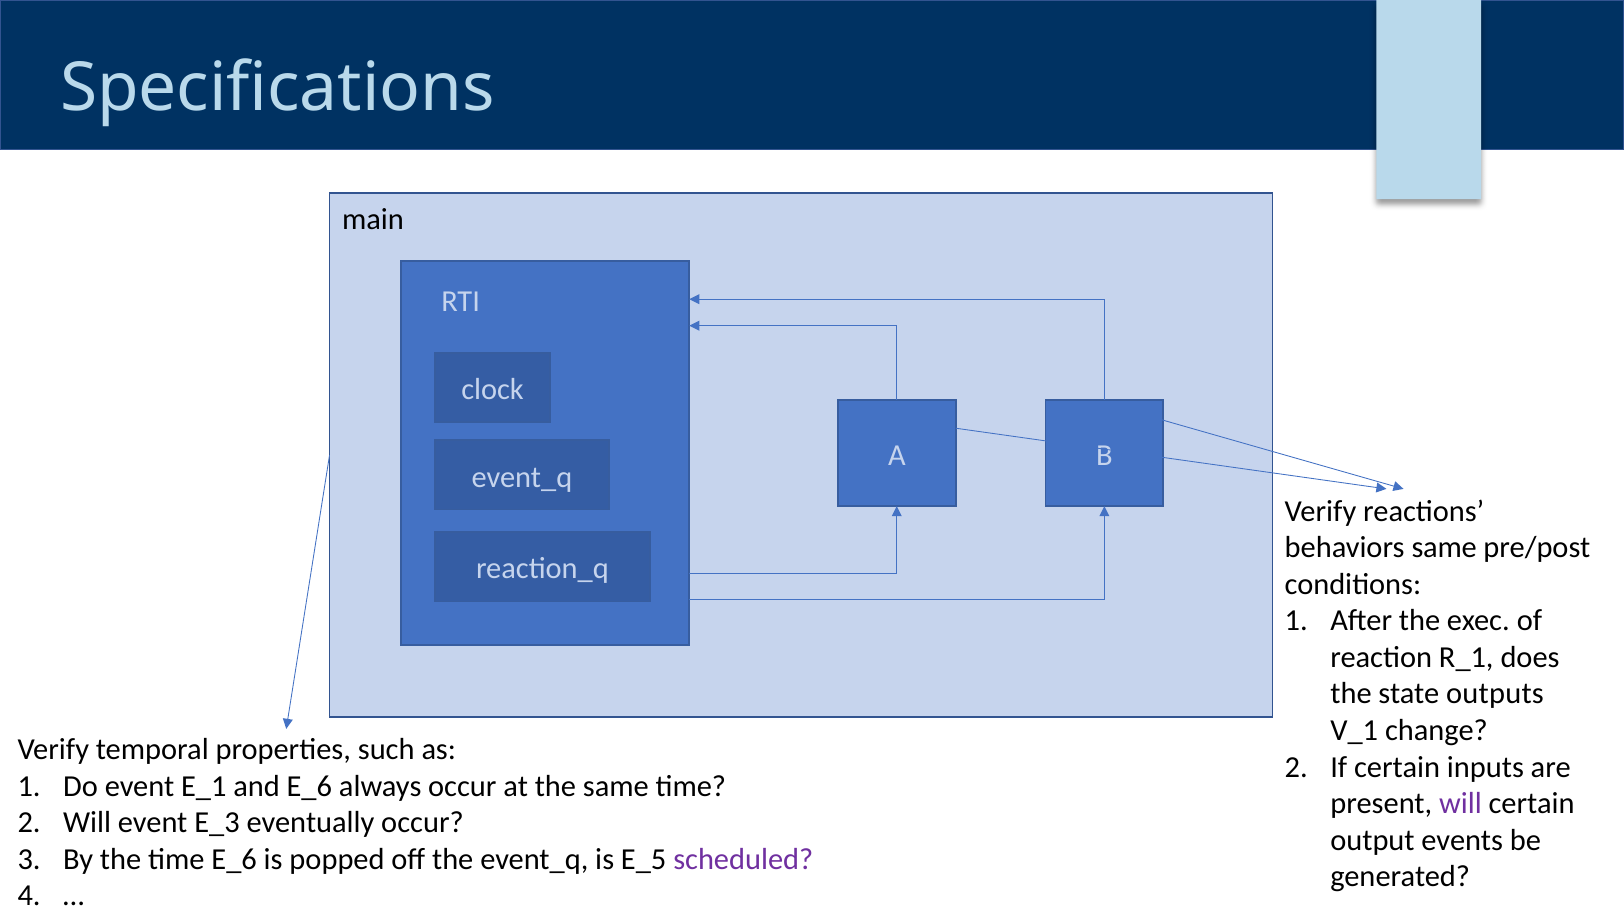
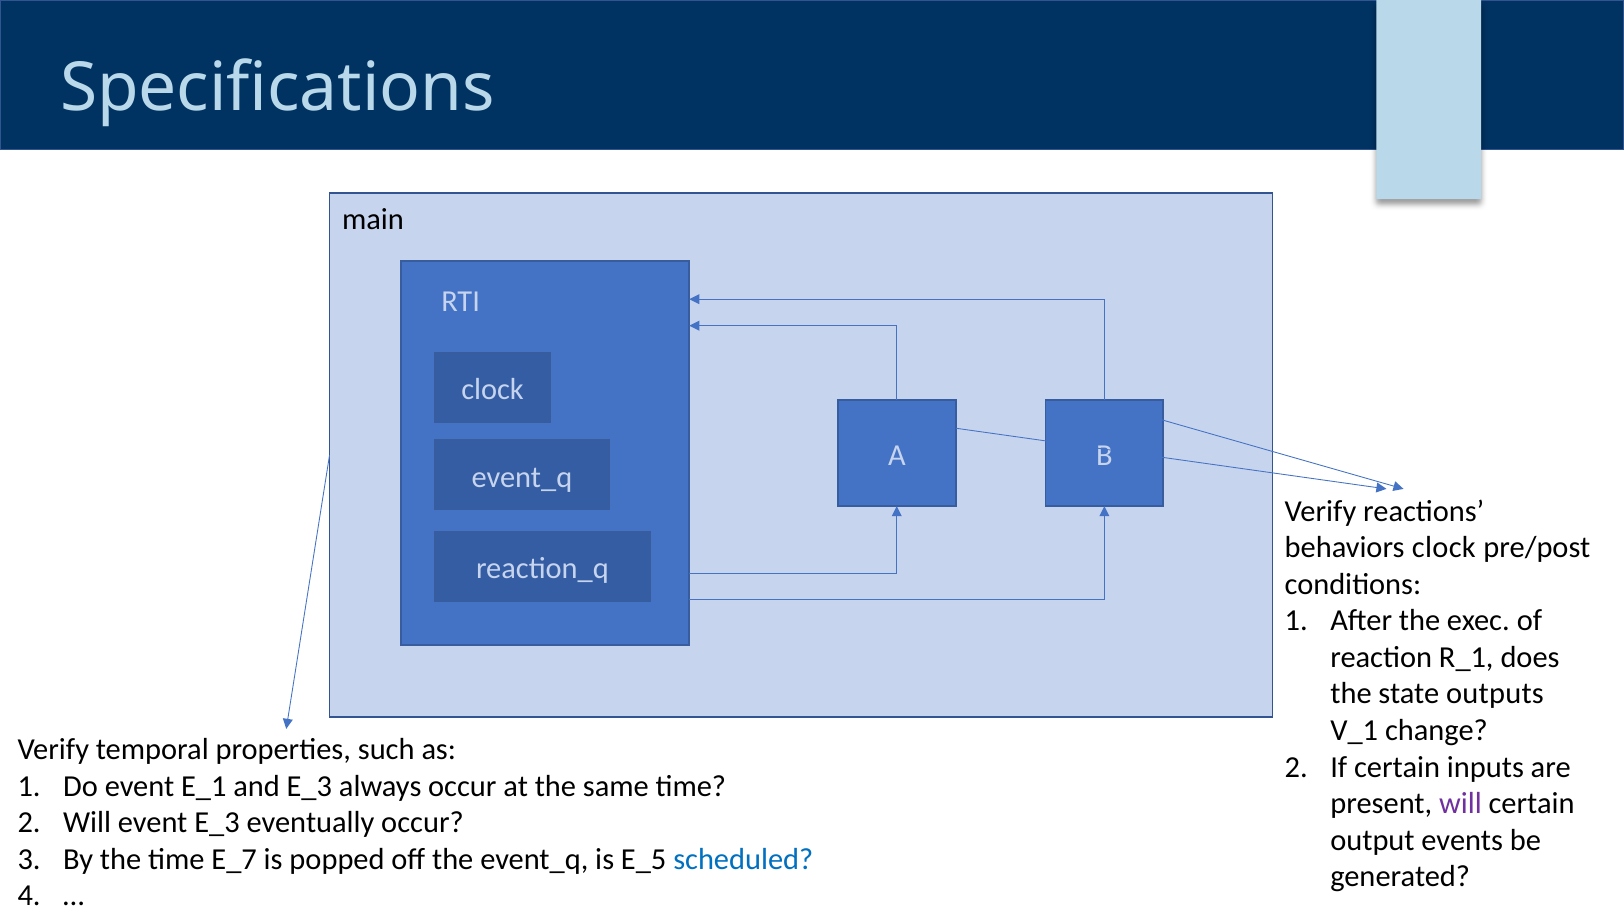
behaviors same: same -> clock (1444, 547)
and E_6: E_6 -> E_3 (309, 786)
time E_6: E_6 -> E_7 (234, 859)
scheduled colour: purple -> blue (743, 859)
